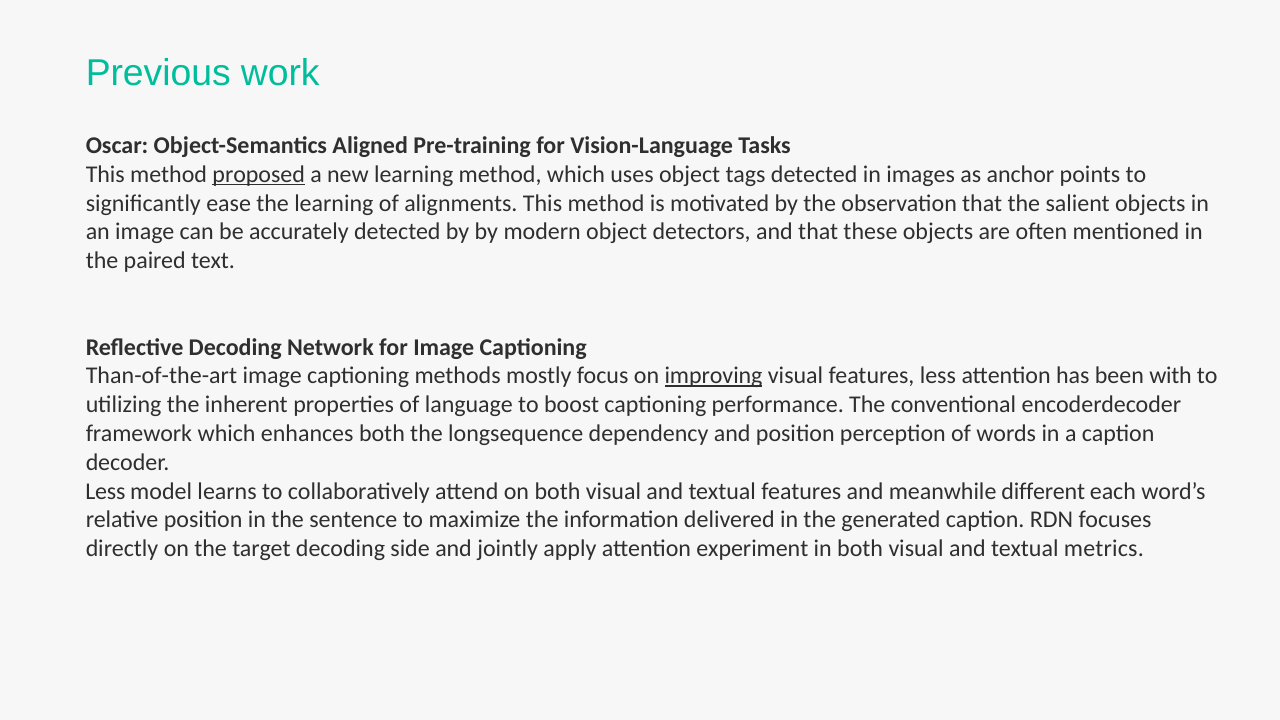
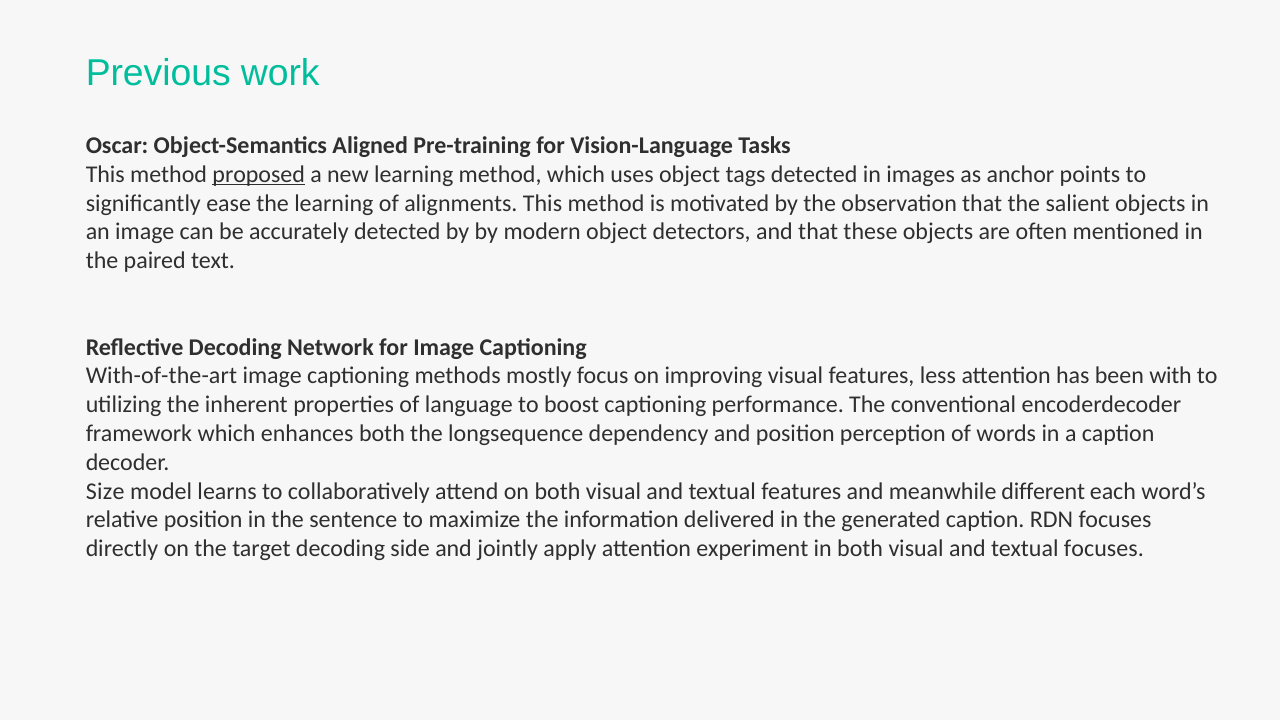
Than-of-the-art: Than-of-the-art -> With-of-the-art (161, 376)
improving underline: present -> none (714, 376)
Less: Less -> Size (105, 491)
textual metrics: metrics -> focuses (1104, 549)
